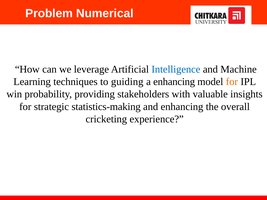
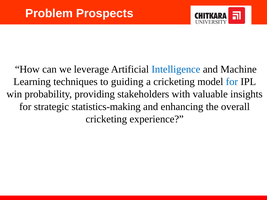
Numerical: Numerical -> Prospects (105, 13)
a enhancing: enhancing -> cricketing (174, 82)
for colour: orange -> blue (232, 82)
